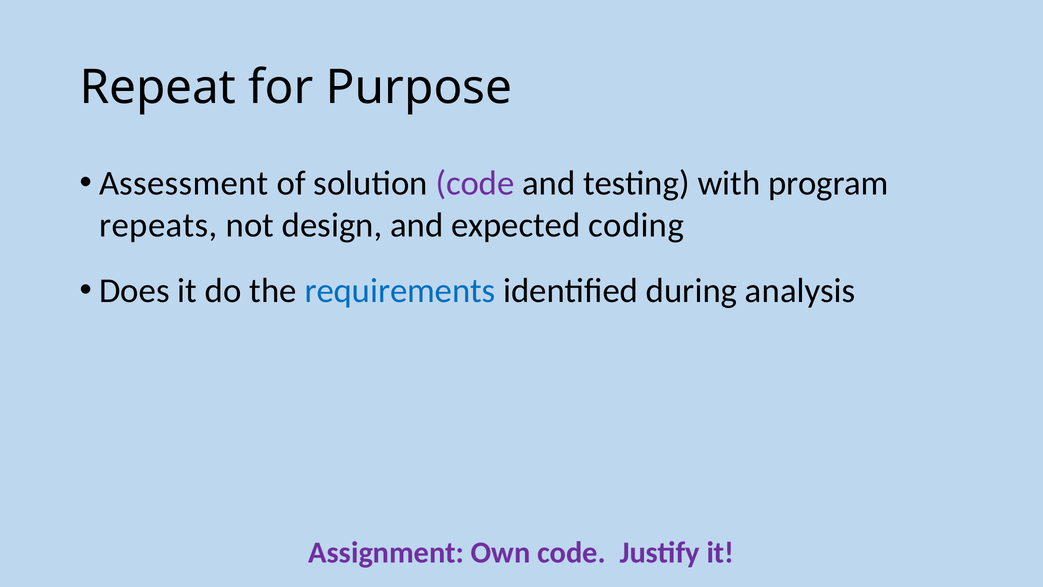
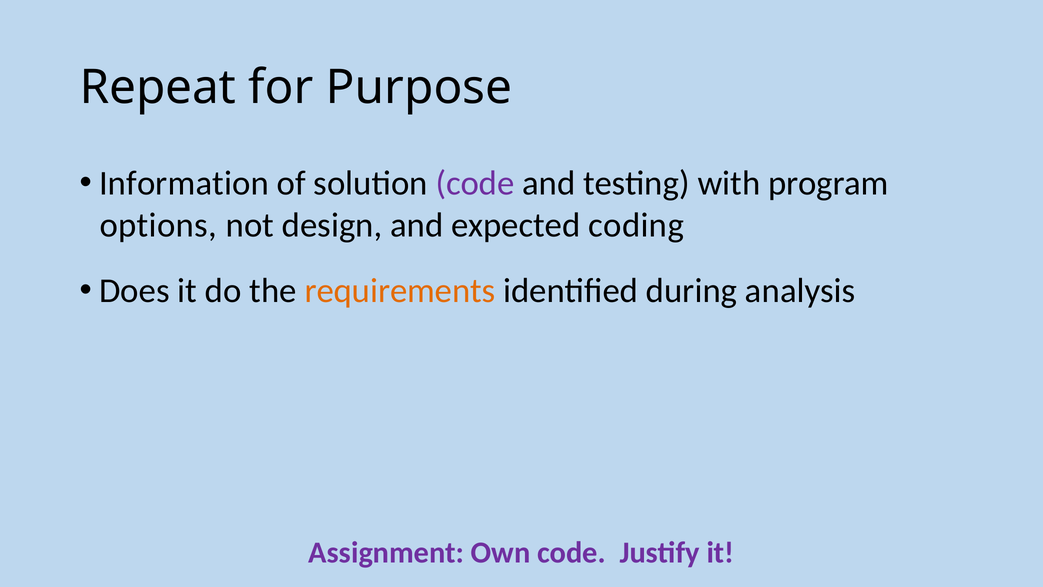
Assessment: Assessment -> Information (184, 183)
repeats: repeats -> options (158, 225)
requirements colour: blue -> orange (400, 291)
